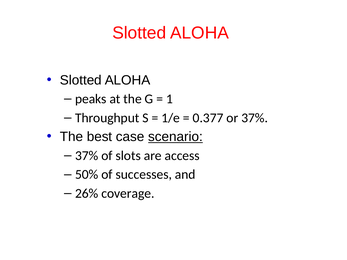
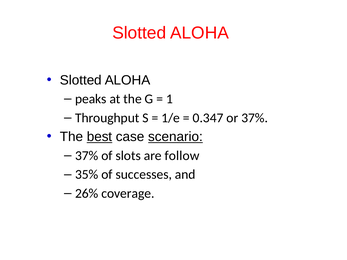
0.377: 0.377 -> 0.347 (208, 118)
best underline: none -> present (100, 137)
access: access -> follow (182, 156)
50%: 50% -> 35% (87, 175)
